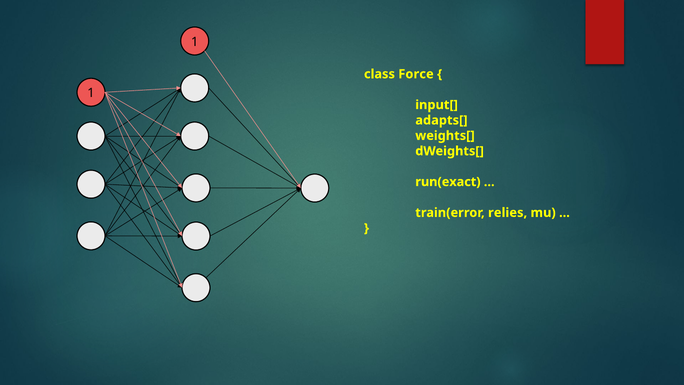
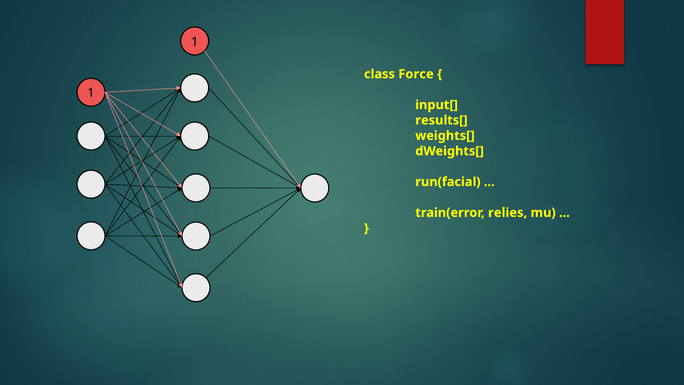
adapts[: adapts[ -> results[ (441, 120)
run(exact: run(exact -> run(facial (448, 182)
